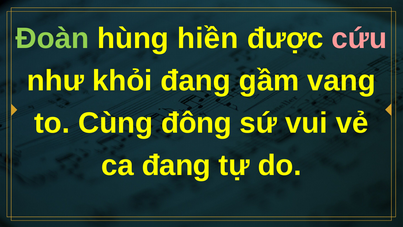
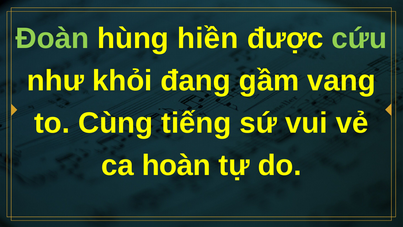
cứu colour: pink -> light green (359, 38)
đông: đông -> tiếng (196, 123)
ca đang: đang -> hoàn (176, 165)
